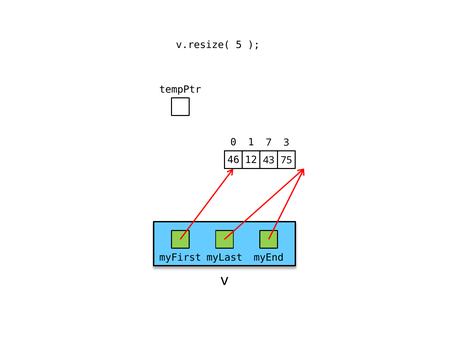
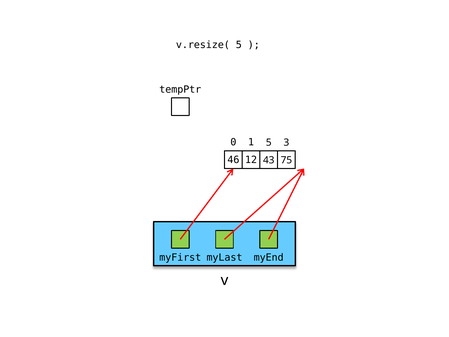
1 7: 7 -> 5 (269, 142)
